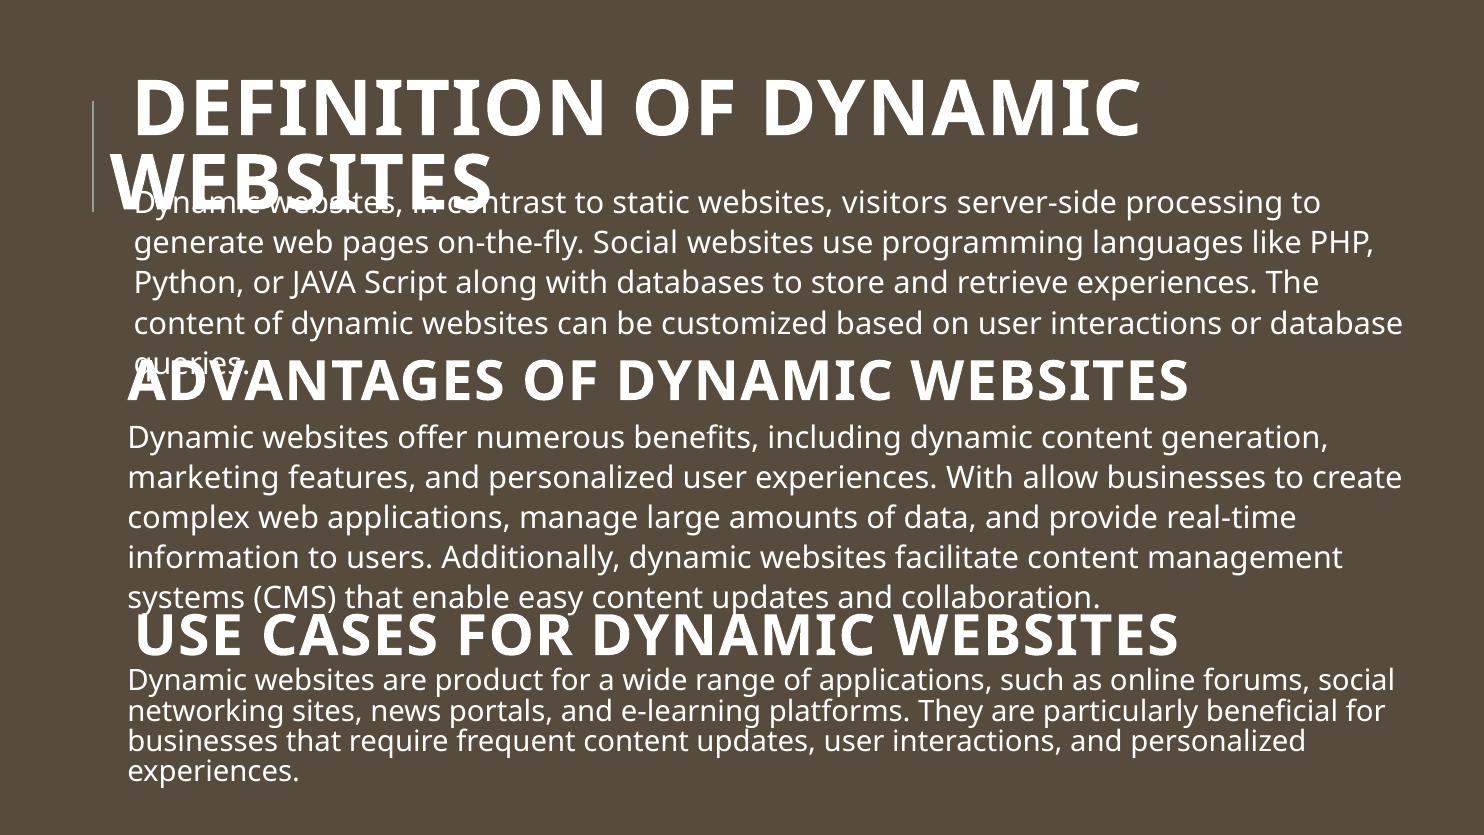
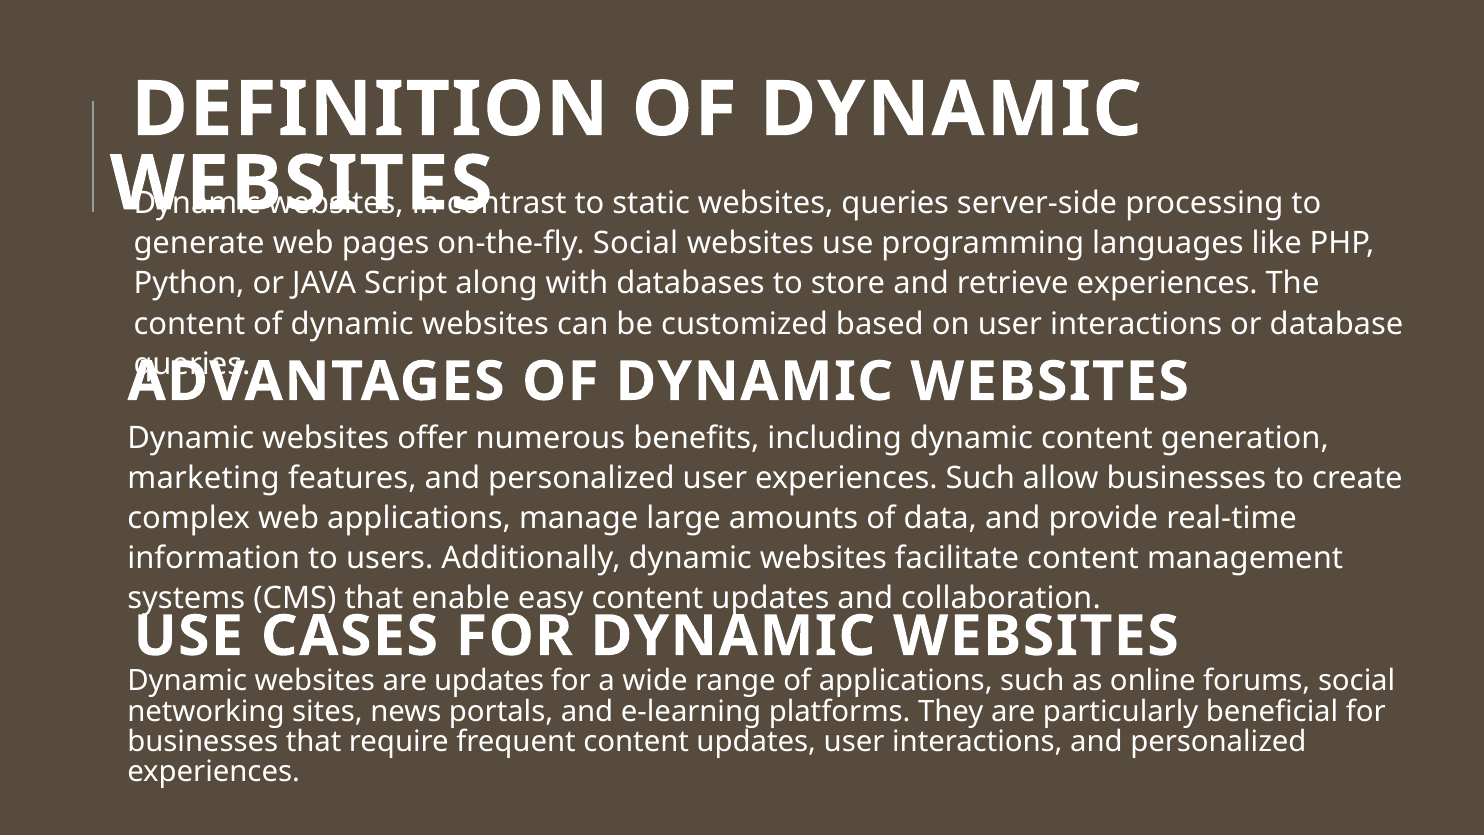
websites visitors: visitors -> queries (895, 204)
experiences With: With -> Such (980, 478)
product: product -> updates (489, 681)
